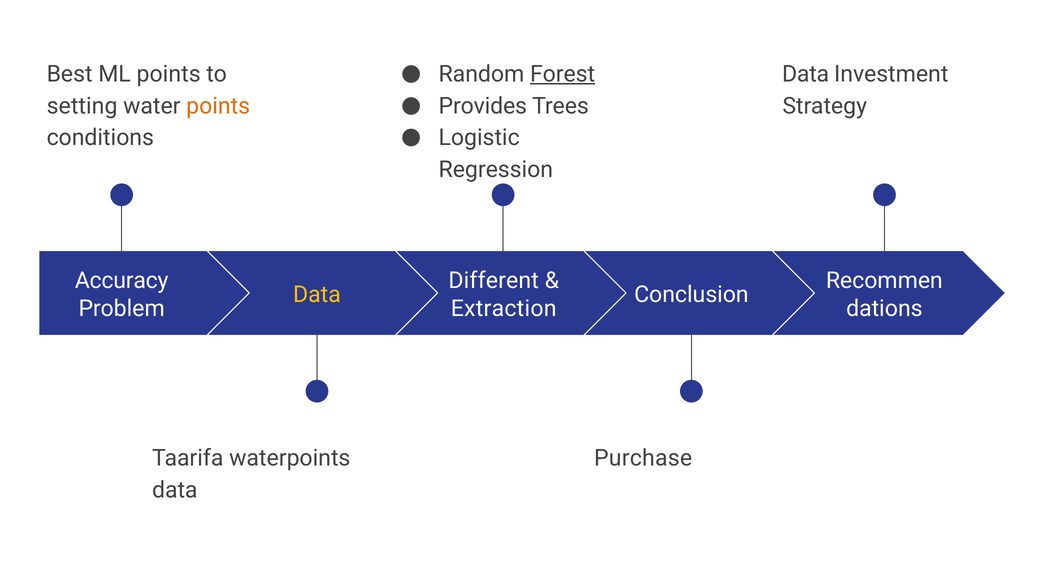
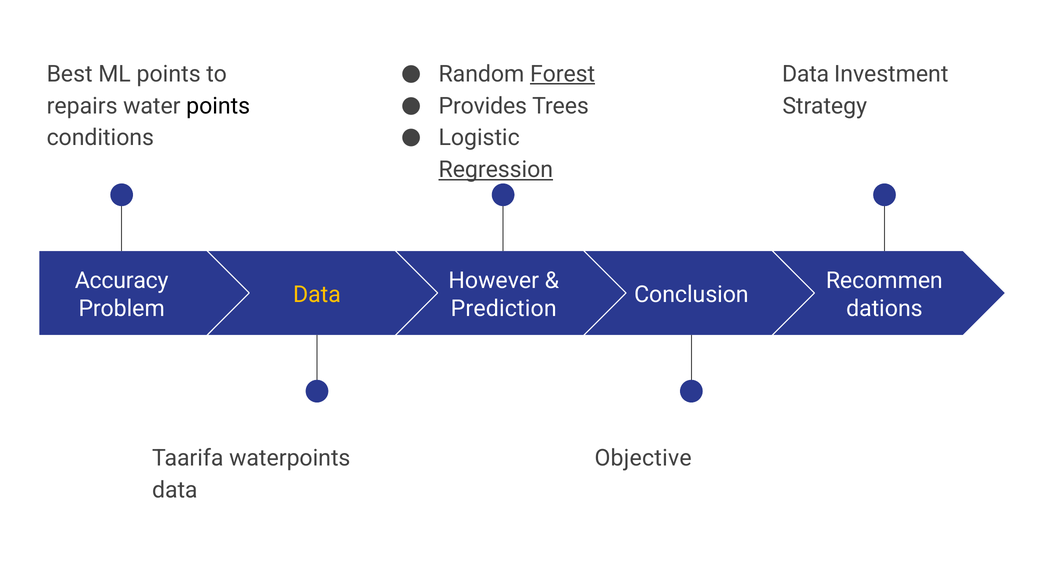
setting: setting -> repairs (82, 106)
points colour: orange -> black (218, 106)
Regression underline: none -> present (496, 170)
Different: Different -> However (494, 280)
Extraction: Extraction -> Prediction (504, 308)
Purchase: Purchase -> Objective (643, 458)
